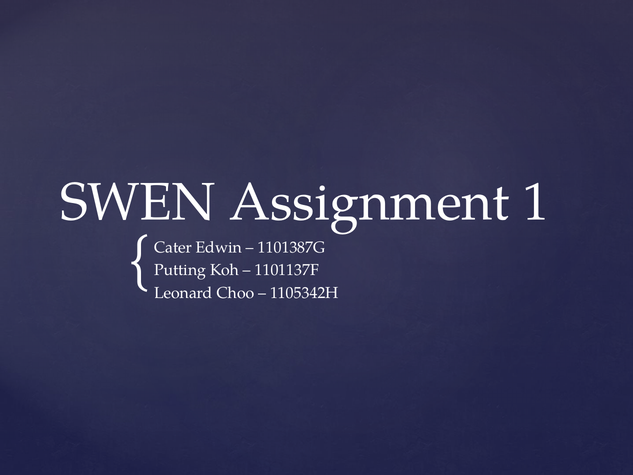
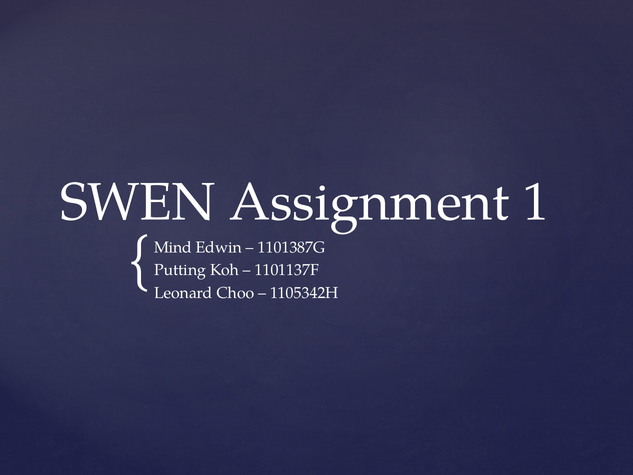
Cater: Cater -> Mind (173, 247)
